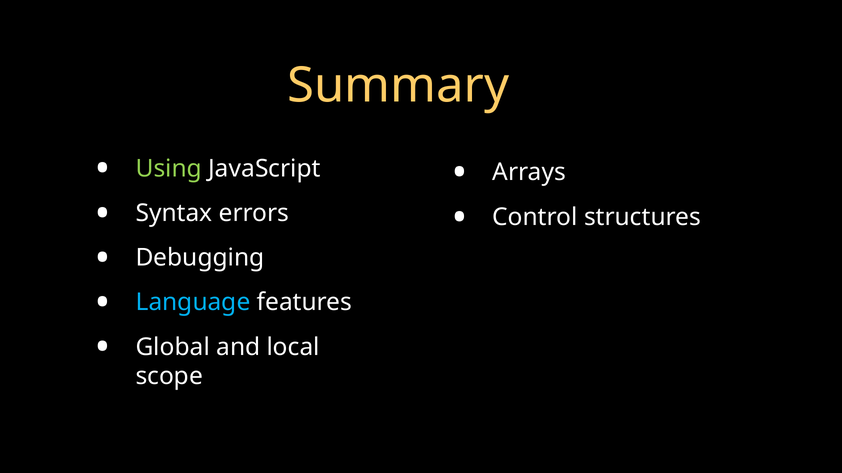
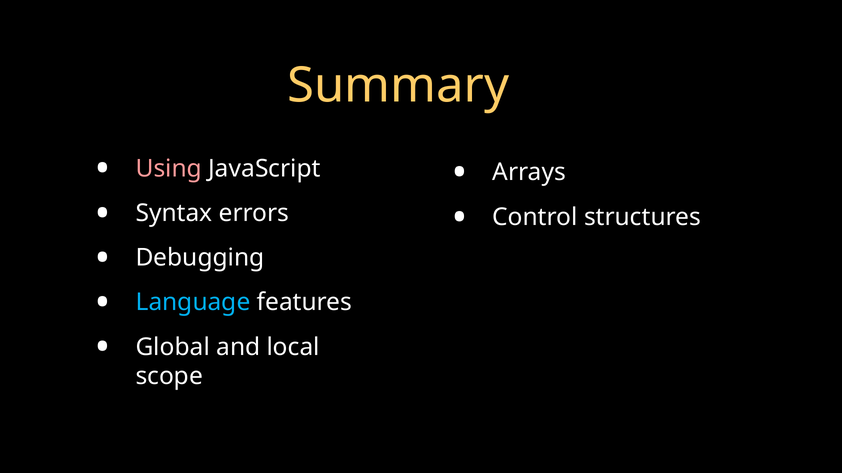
Using colour: light green -> pink (169, 169)
